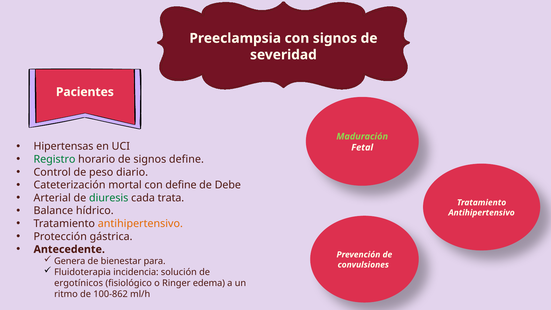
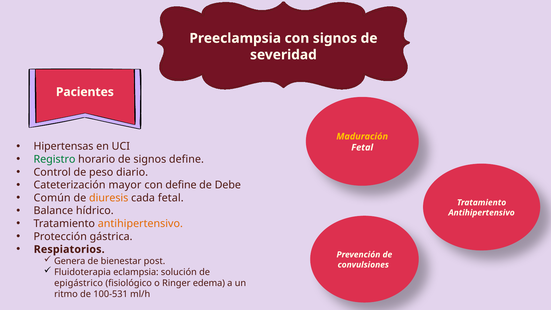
Maduración colour: light green -> yellow (362, 136)
mortal: mortal -> mayor (125, 185)
Arterial: Arterial -> Común (52, 198)
diuresis colour: green -> orange (109, 198)
cada trata: trata -> fetal (171, 198)
Antecedente: Antecedente -> Respiatorios (69, 249)
para: para -> post (154, 261)
incidencia: incidencia -> eclampsia (136, 272)
ergotínicos: ergotínicos -> epigástrico (79, 283)
100-862: 100-862 -> 100-531 (111, 294)
